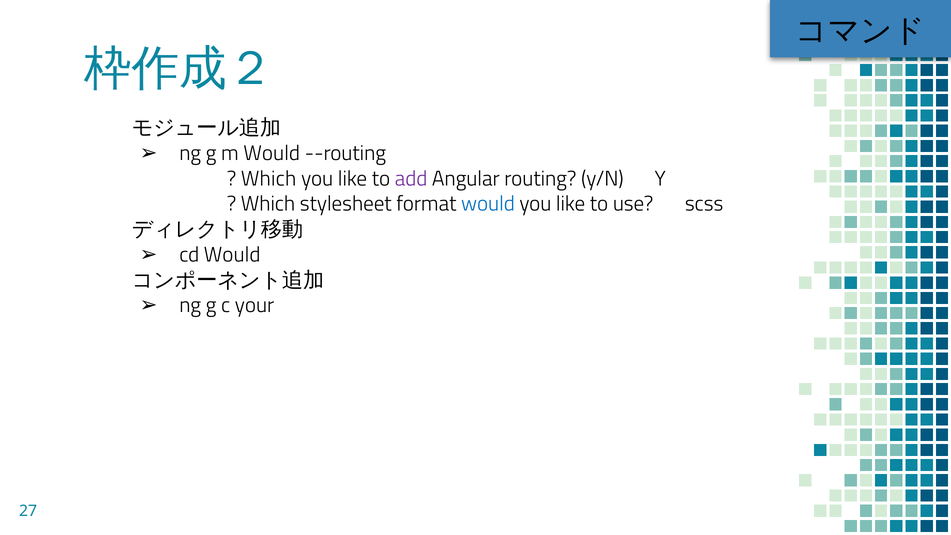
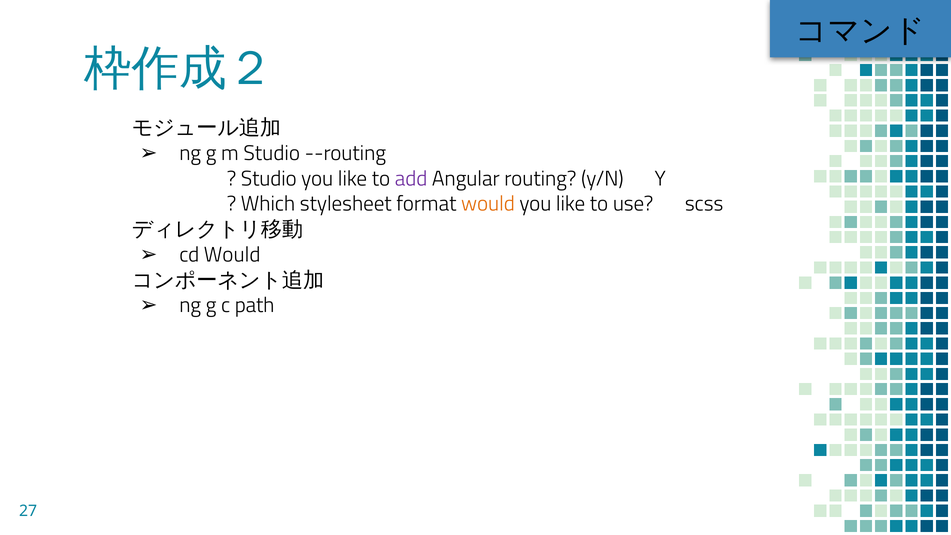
m Would: Would -> Studio (272, 153)
Which: Which -> Studio (269, 179)
would colour: blue -> orange (488, 204)
your: your -> path (255, 305)
